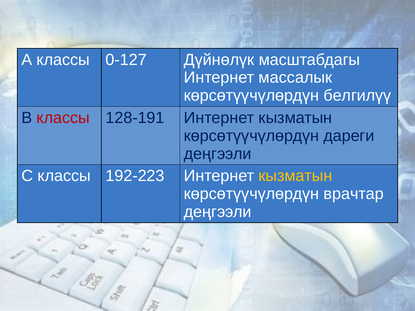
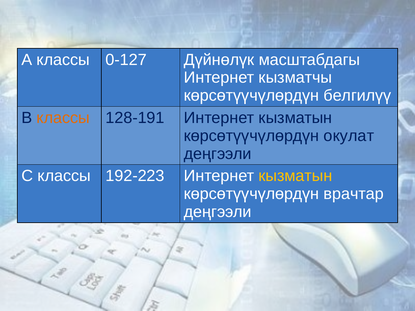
массалык: массалык -> кызматчы (295, 78)
классы colour: red -> orange (63, 118)
дареги: дареги -> окулат (349, 136)
